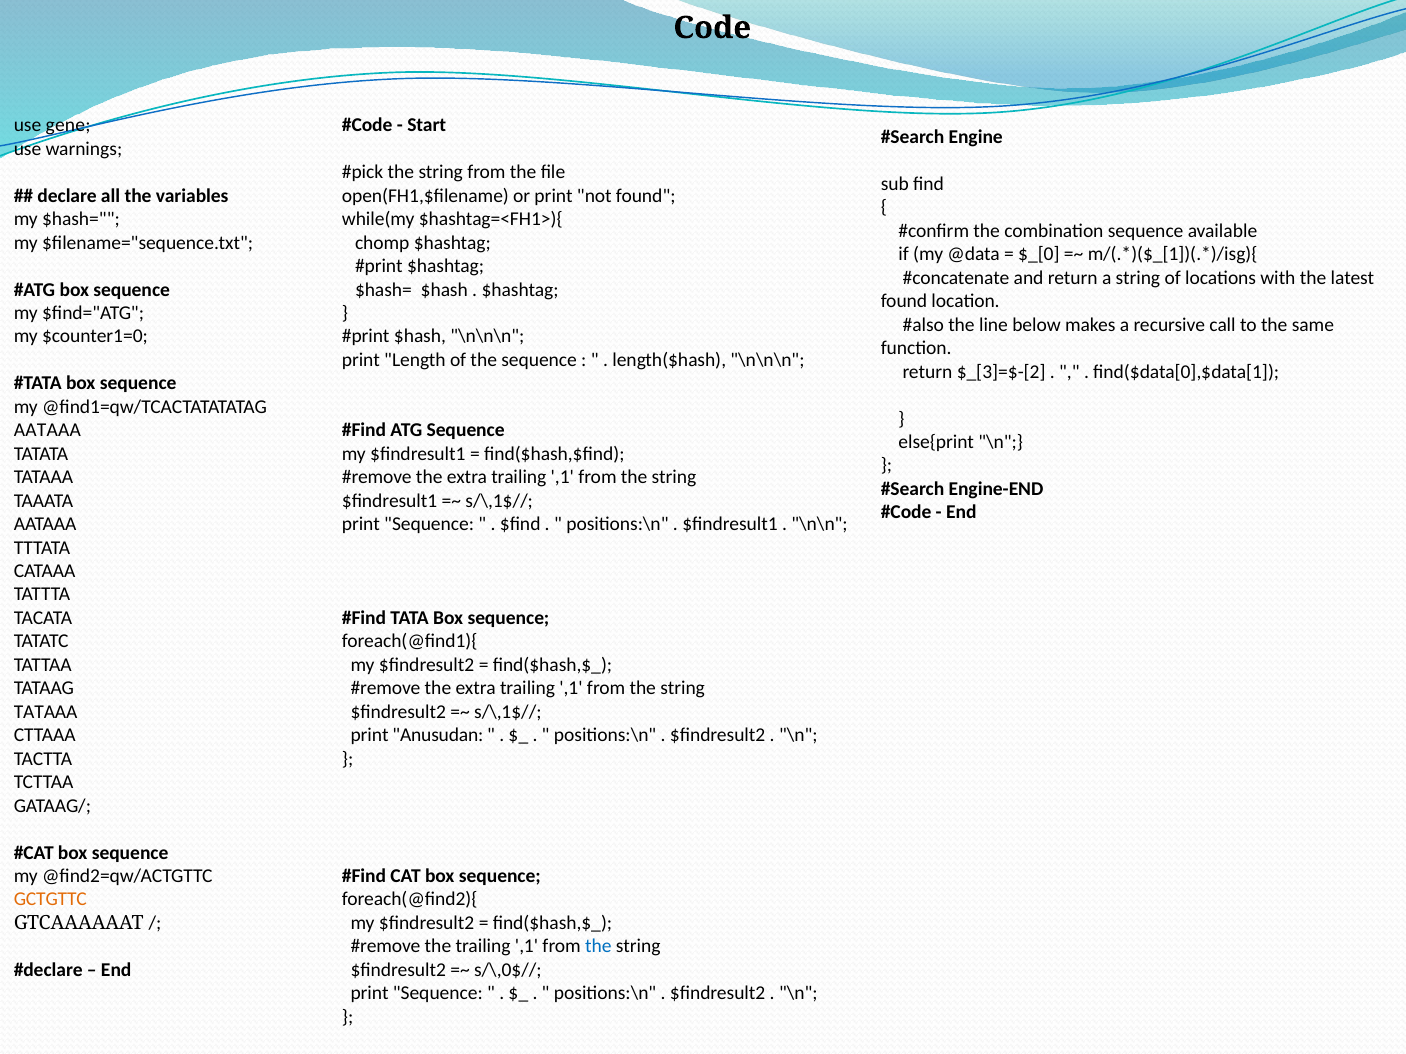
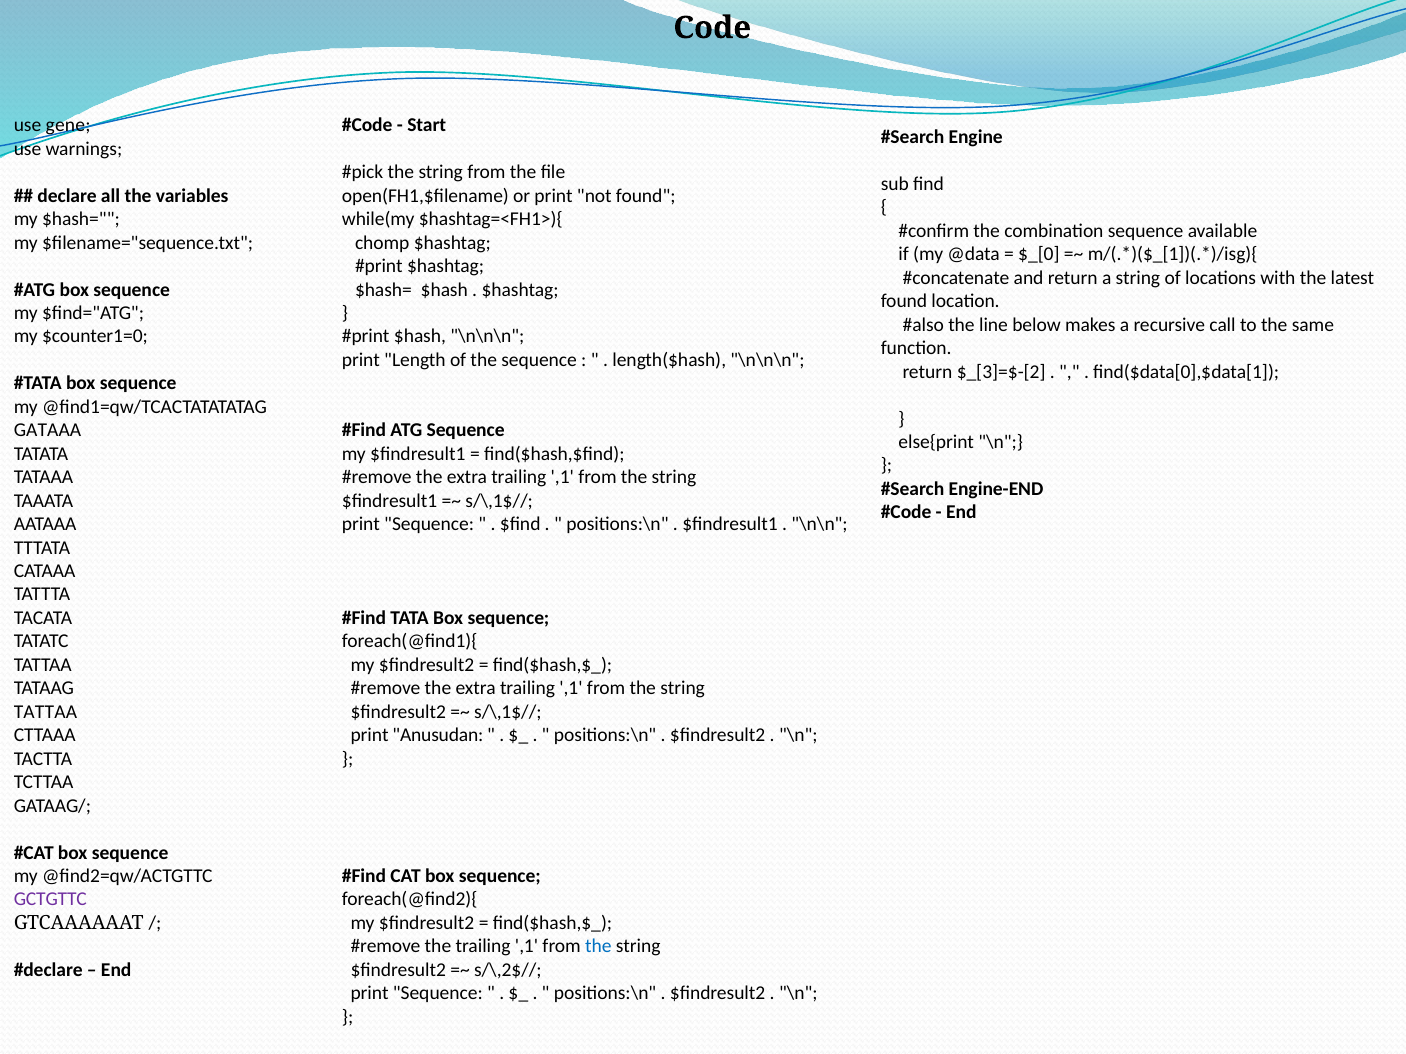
AATAAA: AATAAA -> GATAAA (48, 431)
TATAAA: TATAAA -> TATTAA (45, 712)
GCTGTTC colour: orange -> purple (50, 900)
s/\,0$//: s/\,0$// -> s/\,2$// (508, 970)
